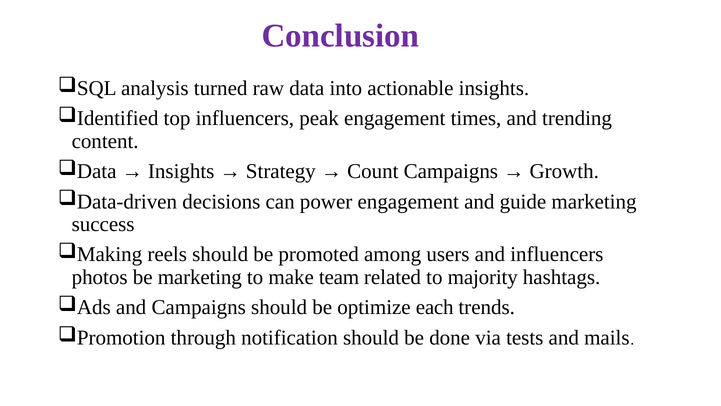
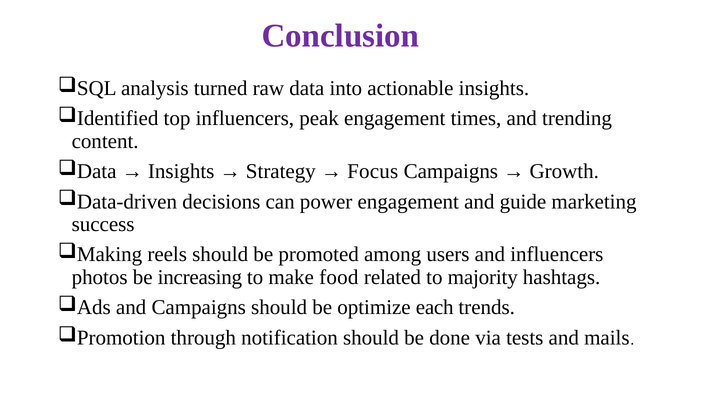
Count: Count -> Focus (373, 171)
be marketing: marketing -> increasing (200, 277)
team: team -> food (339, 277)
